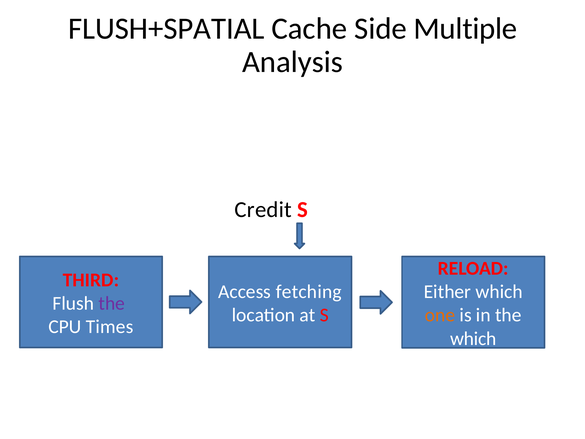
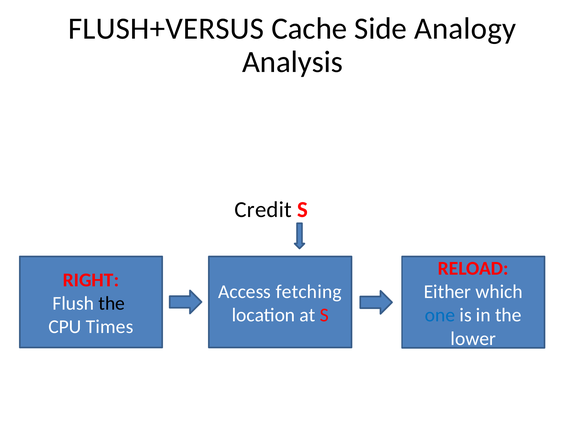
FLUSH+SPATIAL: FLUSH+SPATIAL -> FLUSH+VERSUS (166, 28)
Multiple: Multiple -> Analogy (465, 28)
THIRD: THIRD -> RIGHT (91, 280)
the colour: purple -> black (112, 303)
one colour: orange -> blue (440, 315)
which: which -> lower (473, 338)
